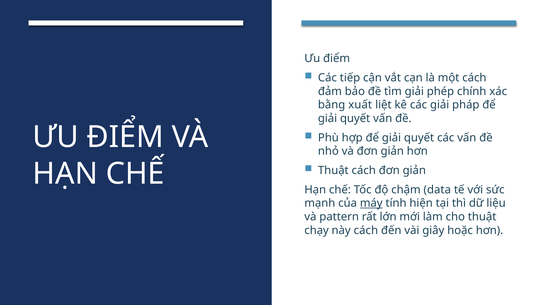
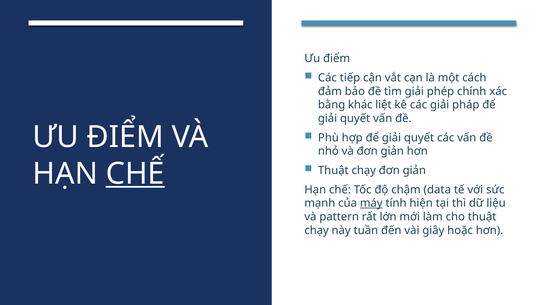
xuất: xuất -> khác (360, 105)
cách: cách -> chạy (364, 170)
CHẾ underline: none -> present (135, 174)
này cách: cách -> tuần (366, 230)
